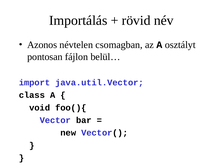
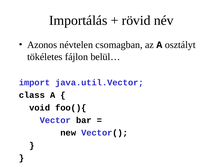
pontosan: pontosan -> tökéletes (45, 57)
